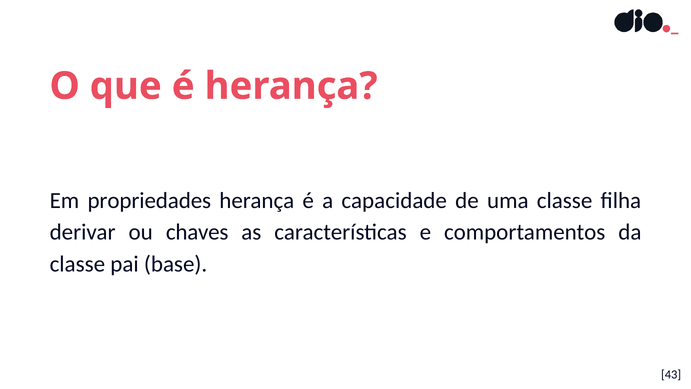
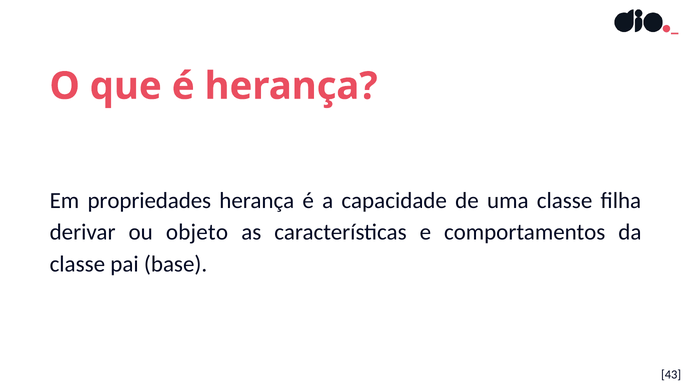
chaves: chaves -> objeto (197, 232)
